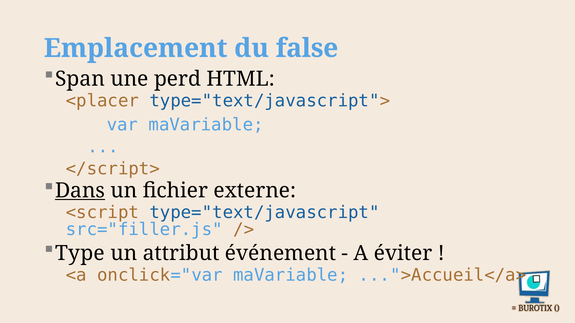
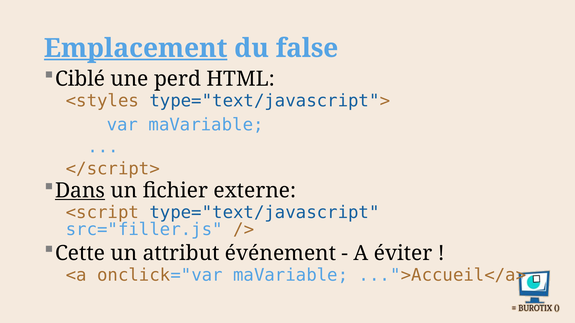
Emplacement underline: none -> present (136, 48)
Span: Span -> Ciblé (80, 79)
<placer: <placer -> <styles (102, 101)
Type: Type -> Cette (80, 254)
